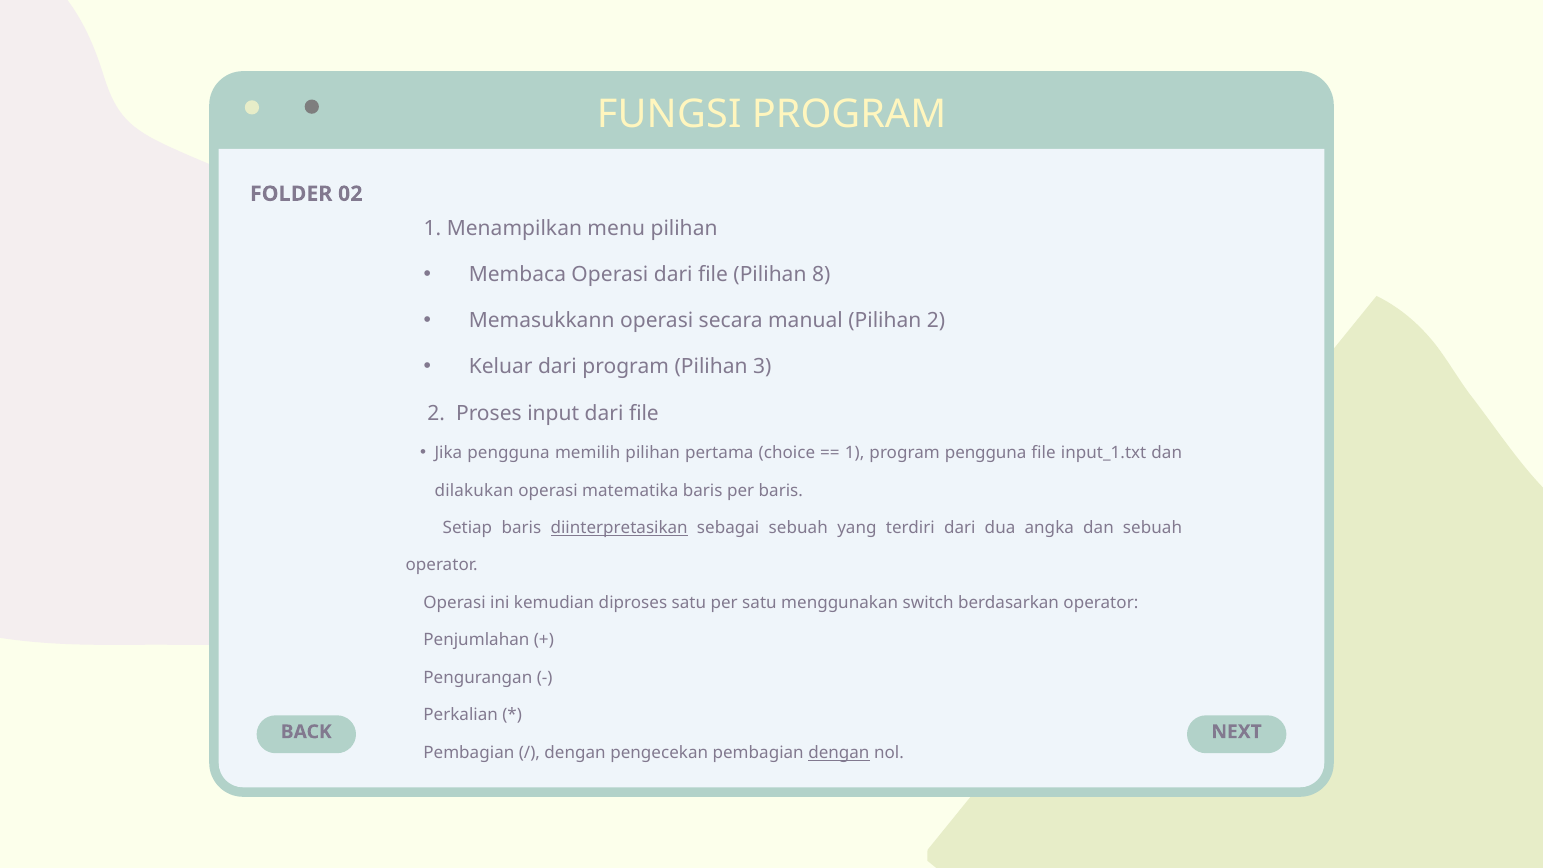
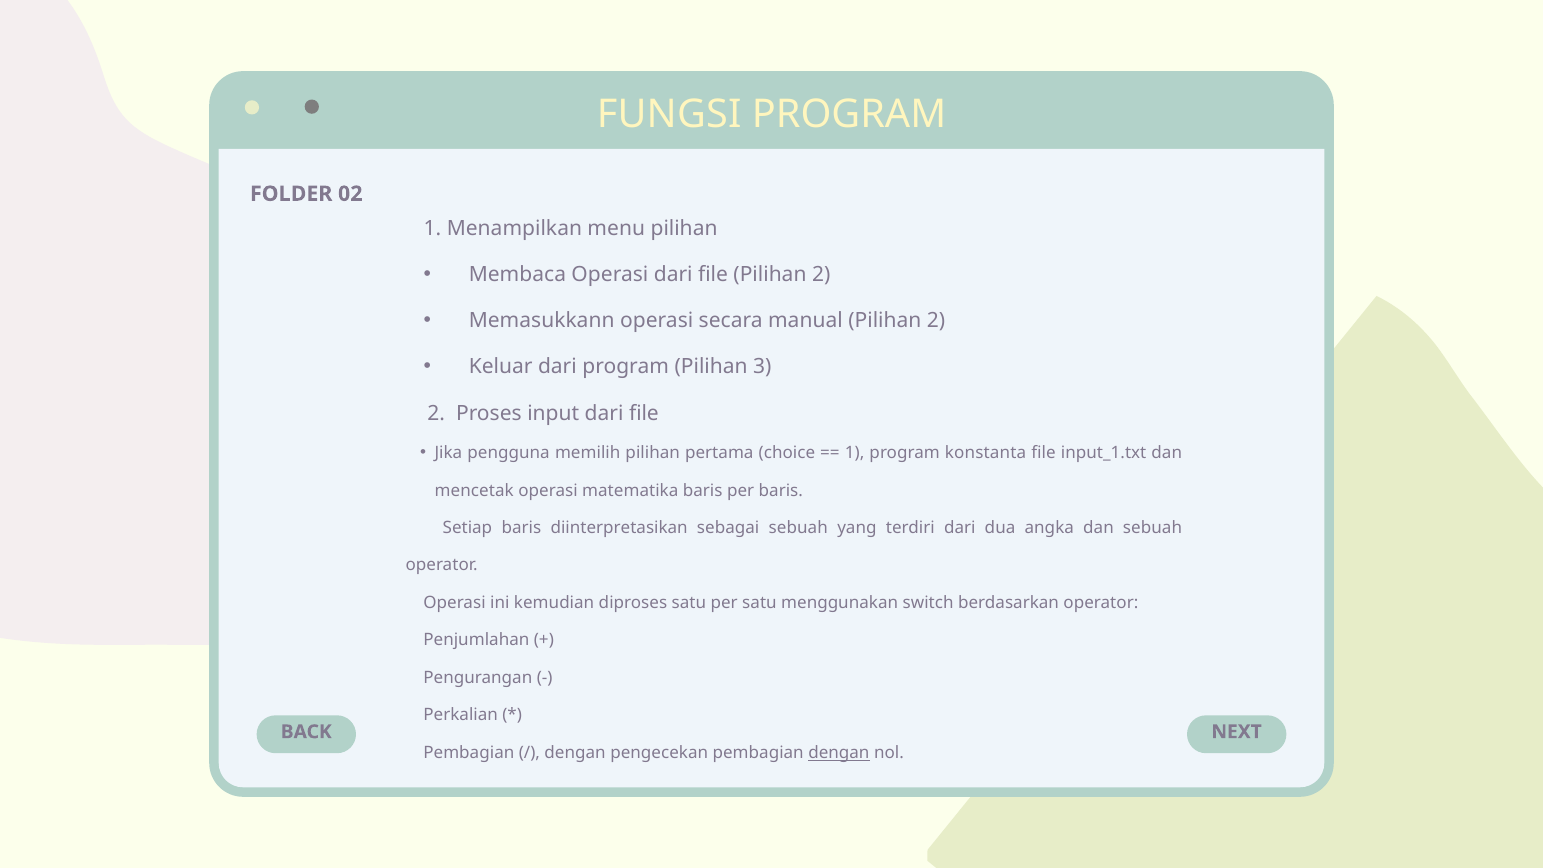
file Pilihan 8: 8 -> 2 (821, 274)
program pengguna: pengguna -> konstanta (986, 453)
dilakukan: dilakukan -> mencetak (474, 490)
diinterpretasikan underline: present -> none (619, 528)
